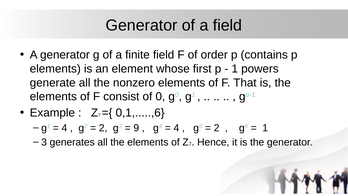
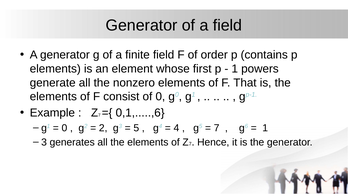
4: 4 -> 0 (64, 128)
9: 9 -> 5 (136, 128)
2: 2 -> 7 (217, 128)
